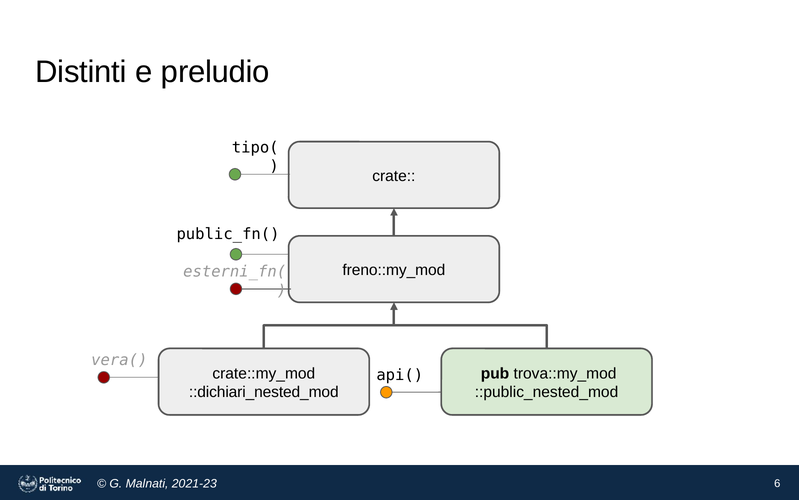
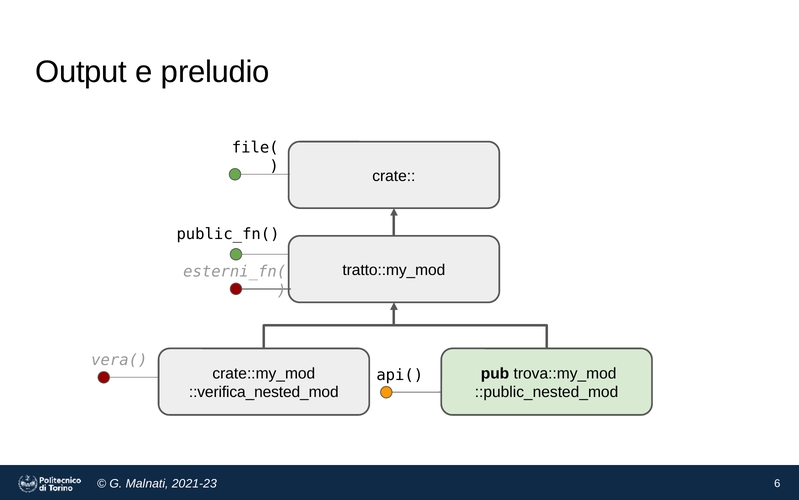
Distinti: Distinti -> Output (81, 72)
tipo(: tipo( -> file( (255, 147)
freno::my_mod: freno::my_mod -> tratto::my_mod (394, 270)
::dichiari_nested_mod: ::dichiari_nested_mod -> ::verifica_nested_mod (264, 392)
